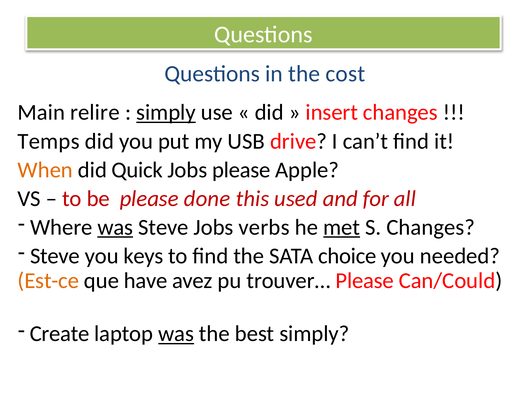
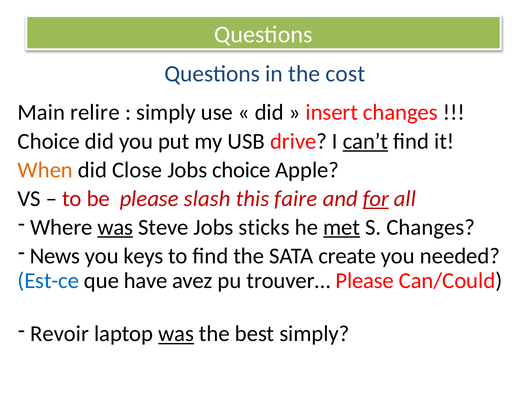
simply underline: present -> none (166, 113)
Temps: Temps -> Choice (49, 141)
can’t underline: none -> present (365, 141)
Quick: Quick -> Close (137, 170)
Jobs please: please -> choice (241, 170)
done: done -> slash (207, 199)
used: used -> faire (296, 199)
for underline: none -> present (376, 199)
verbs: verbs -> sticks (264, 227)
Steve: Steve -> News (55, 256)
choice: choice -> create (347, 256)
Est-ce colour: orange -> blue (48, 281)
Create: Create -> Revoir (60, 334)
